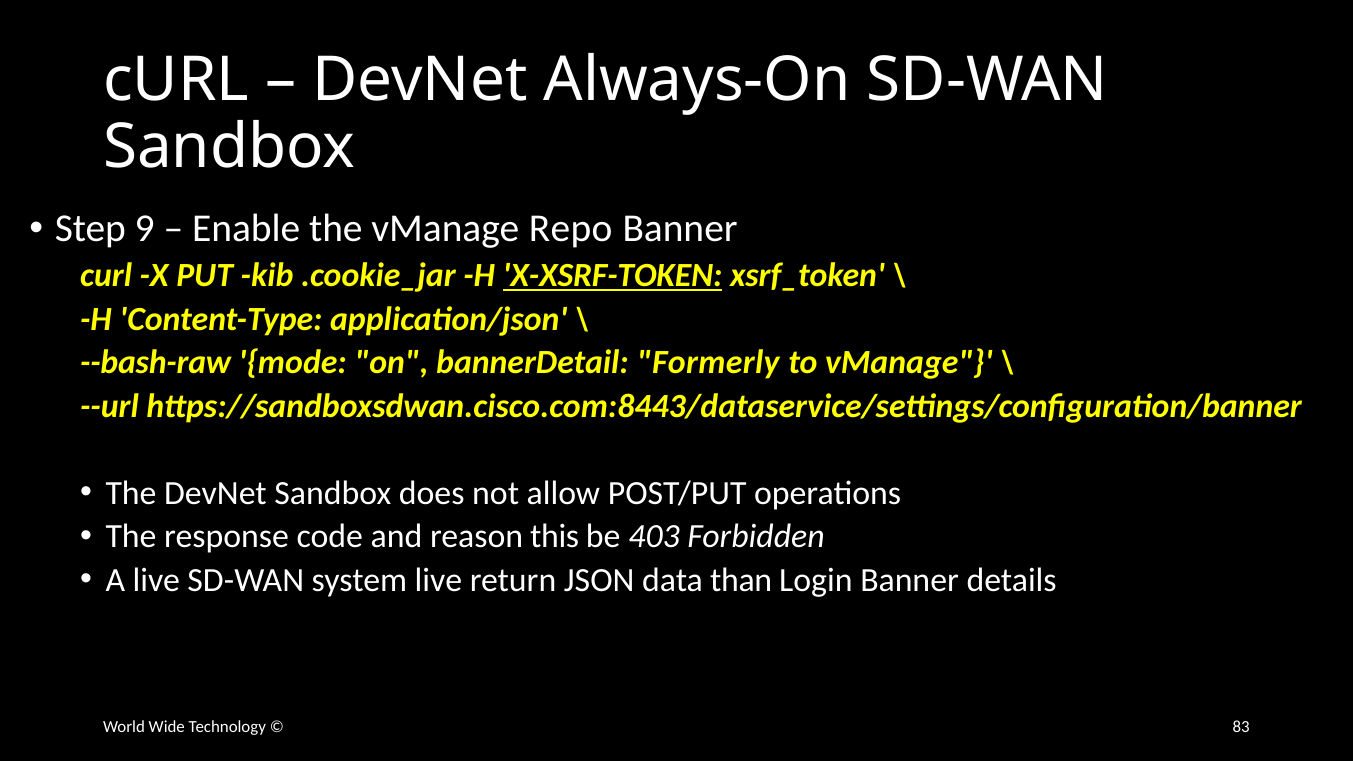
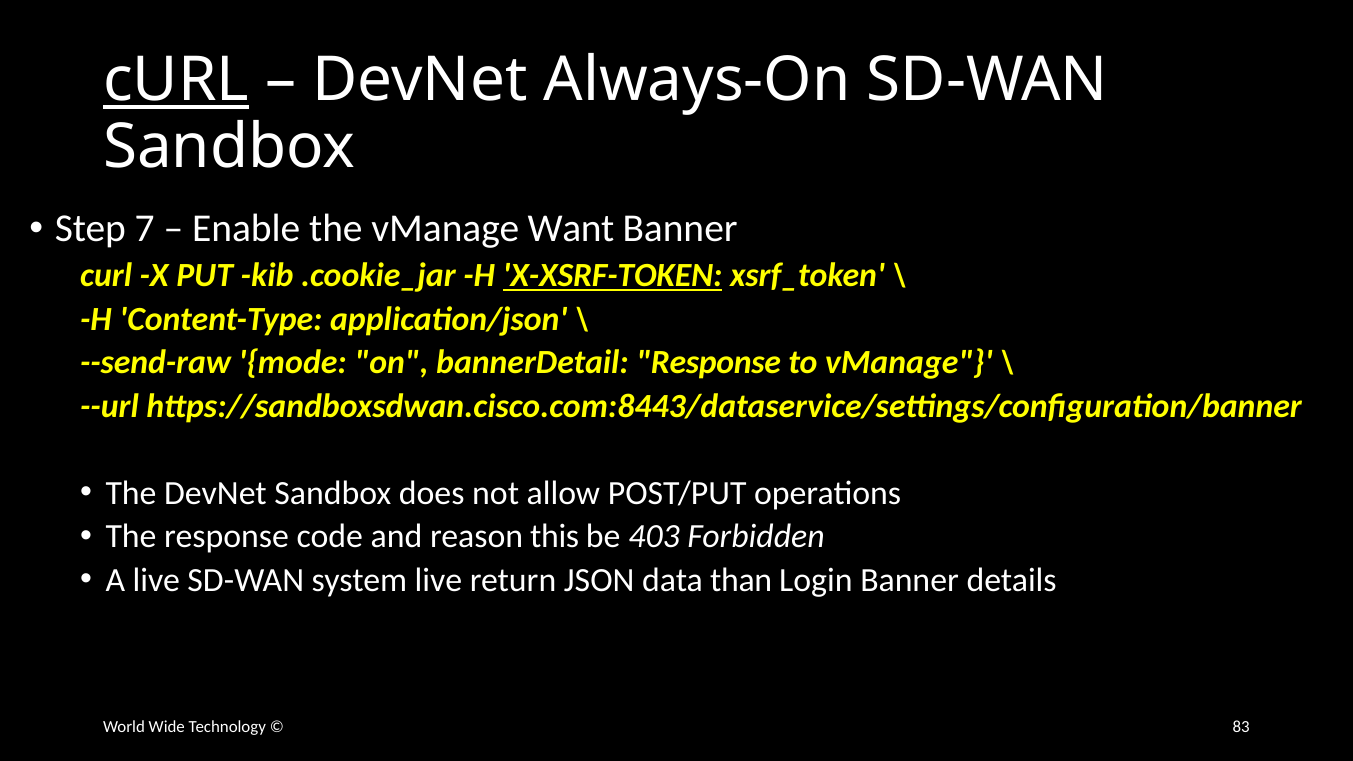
cURL underline: none -> present (176, 80)
9: 9 -> 7 (145, 229)
Repo: Repo -> Want (571, 229)
--bash-raw: --bash-raw -> --send-raw (156, 362)
bannerDetail Formerly: Formerly -> Response (709, 362)
